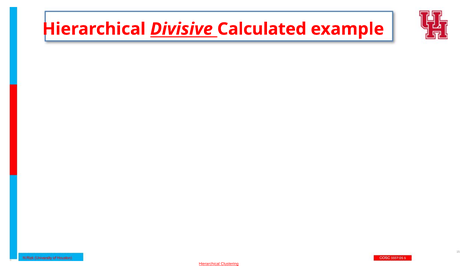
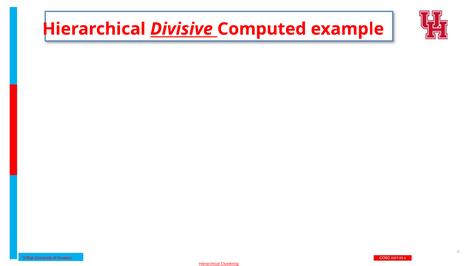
Calculated: Calculated -> Computed (262, 29)
